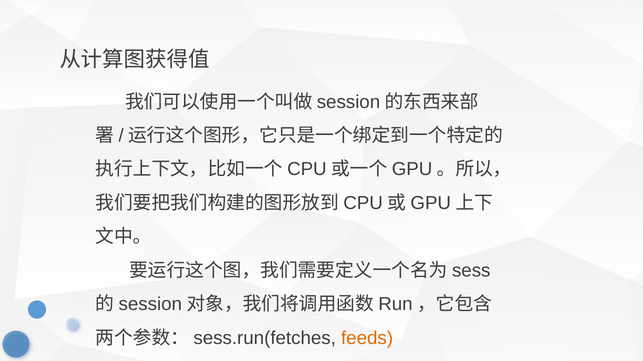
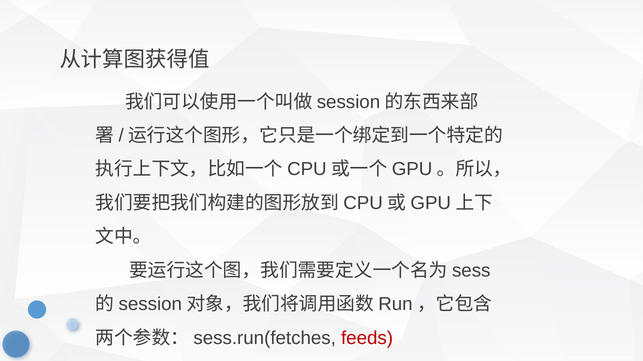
feeds colour: orange -> red (367, 339)
